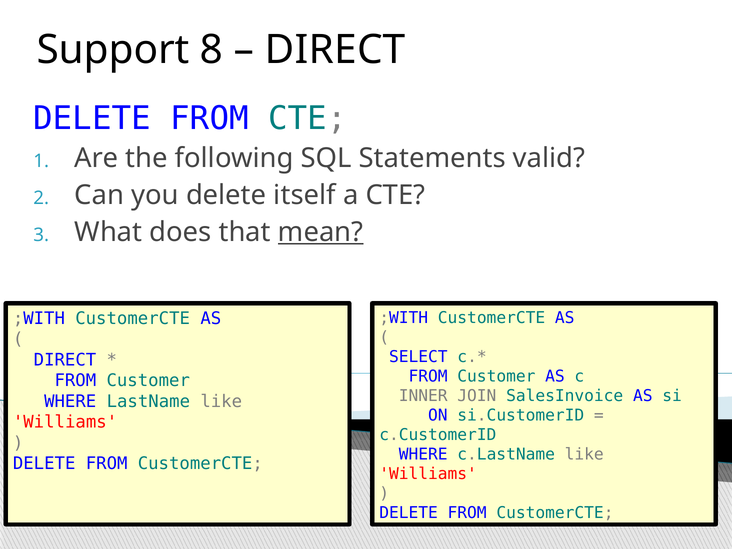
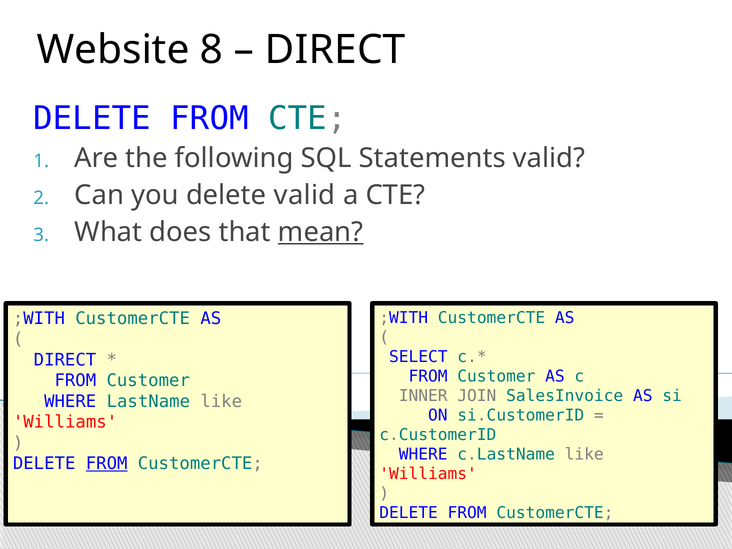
Support: Support -> Website (113, 50)
delete itself: itself -> valid (305, 195)
FROM underline: none -> present (107, 464)
